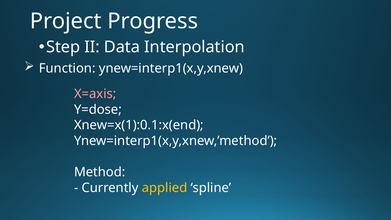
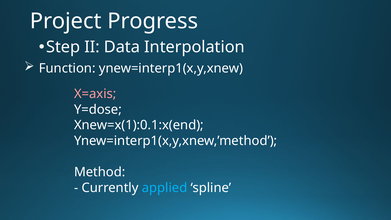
applied colour: yellow -> light blue (165, 188)
